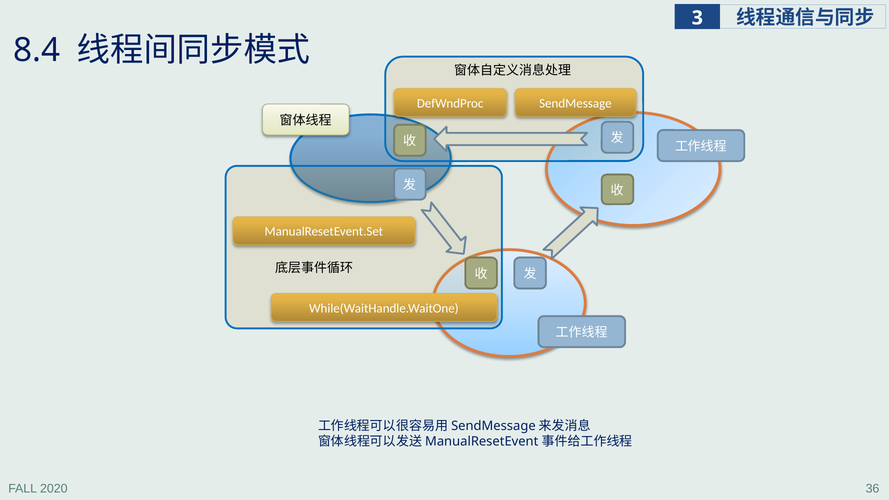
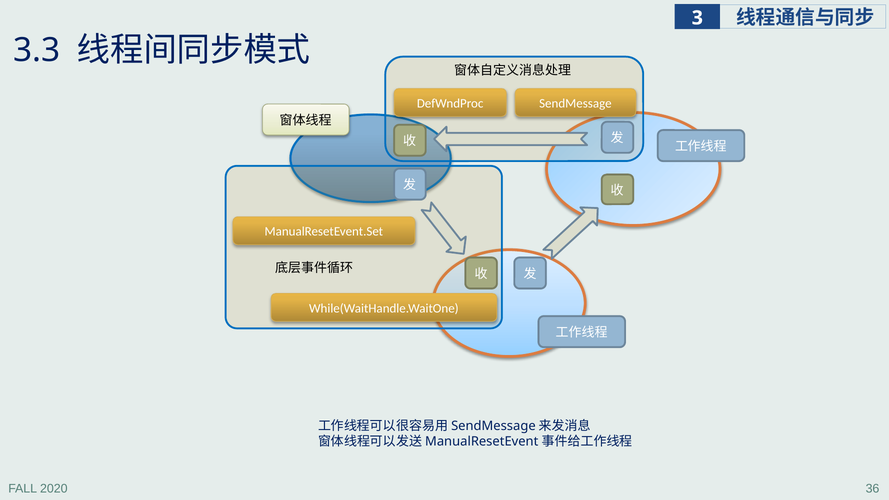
8.4: 8.4 -> 3.3 (37, 50)
